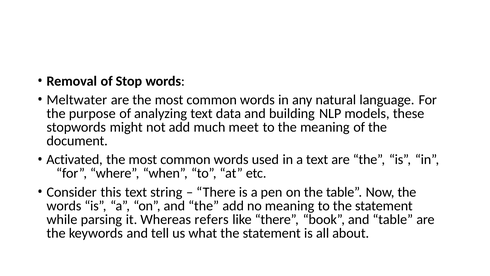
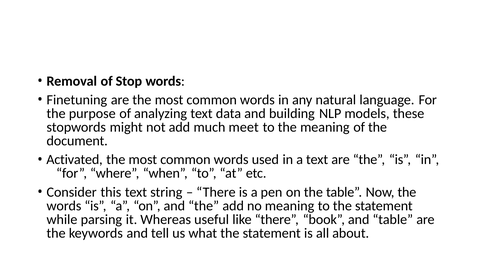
Meltwater: Meltwater -> Finetuning (77, 100)
refers: refers -> useful (212, 219)
